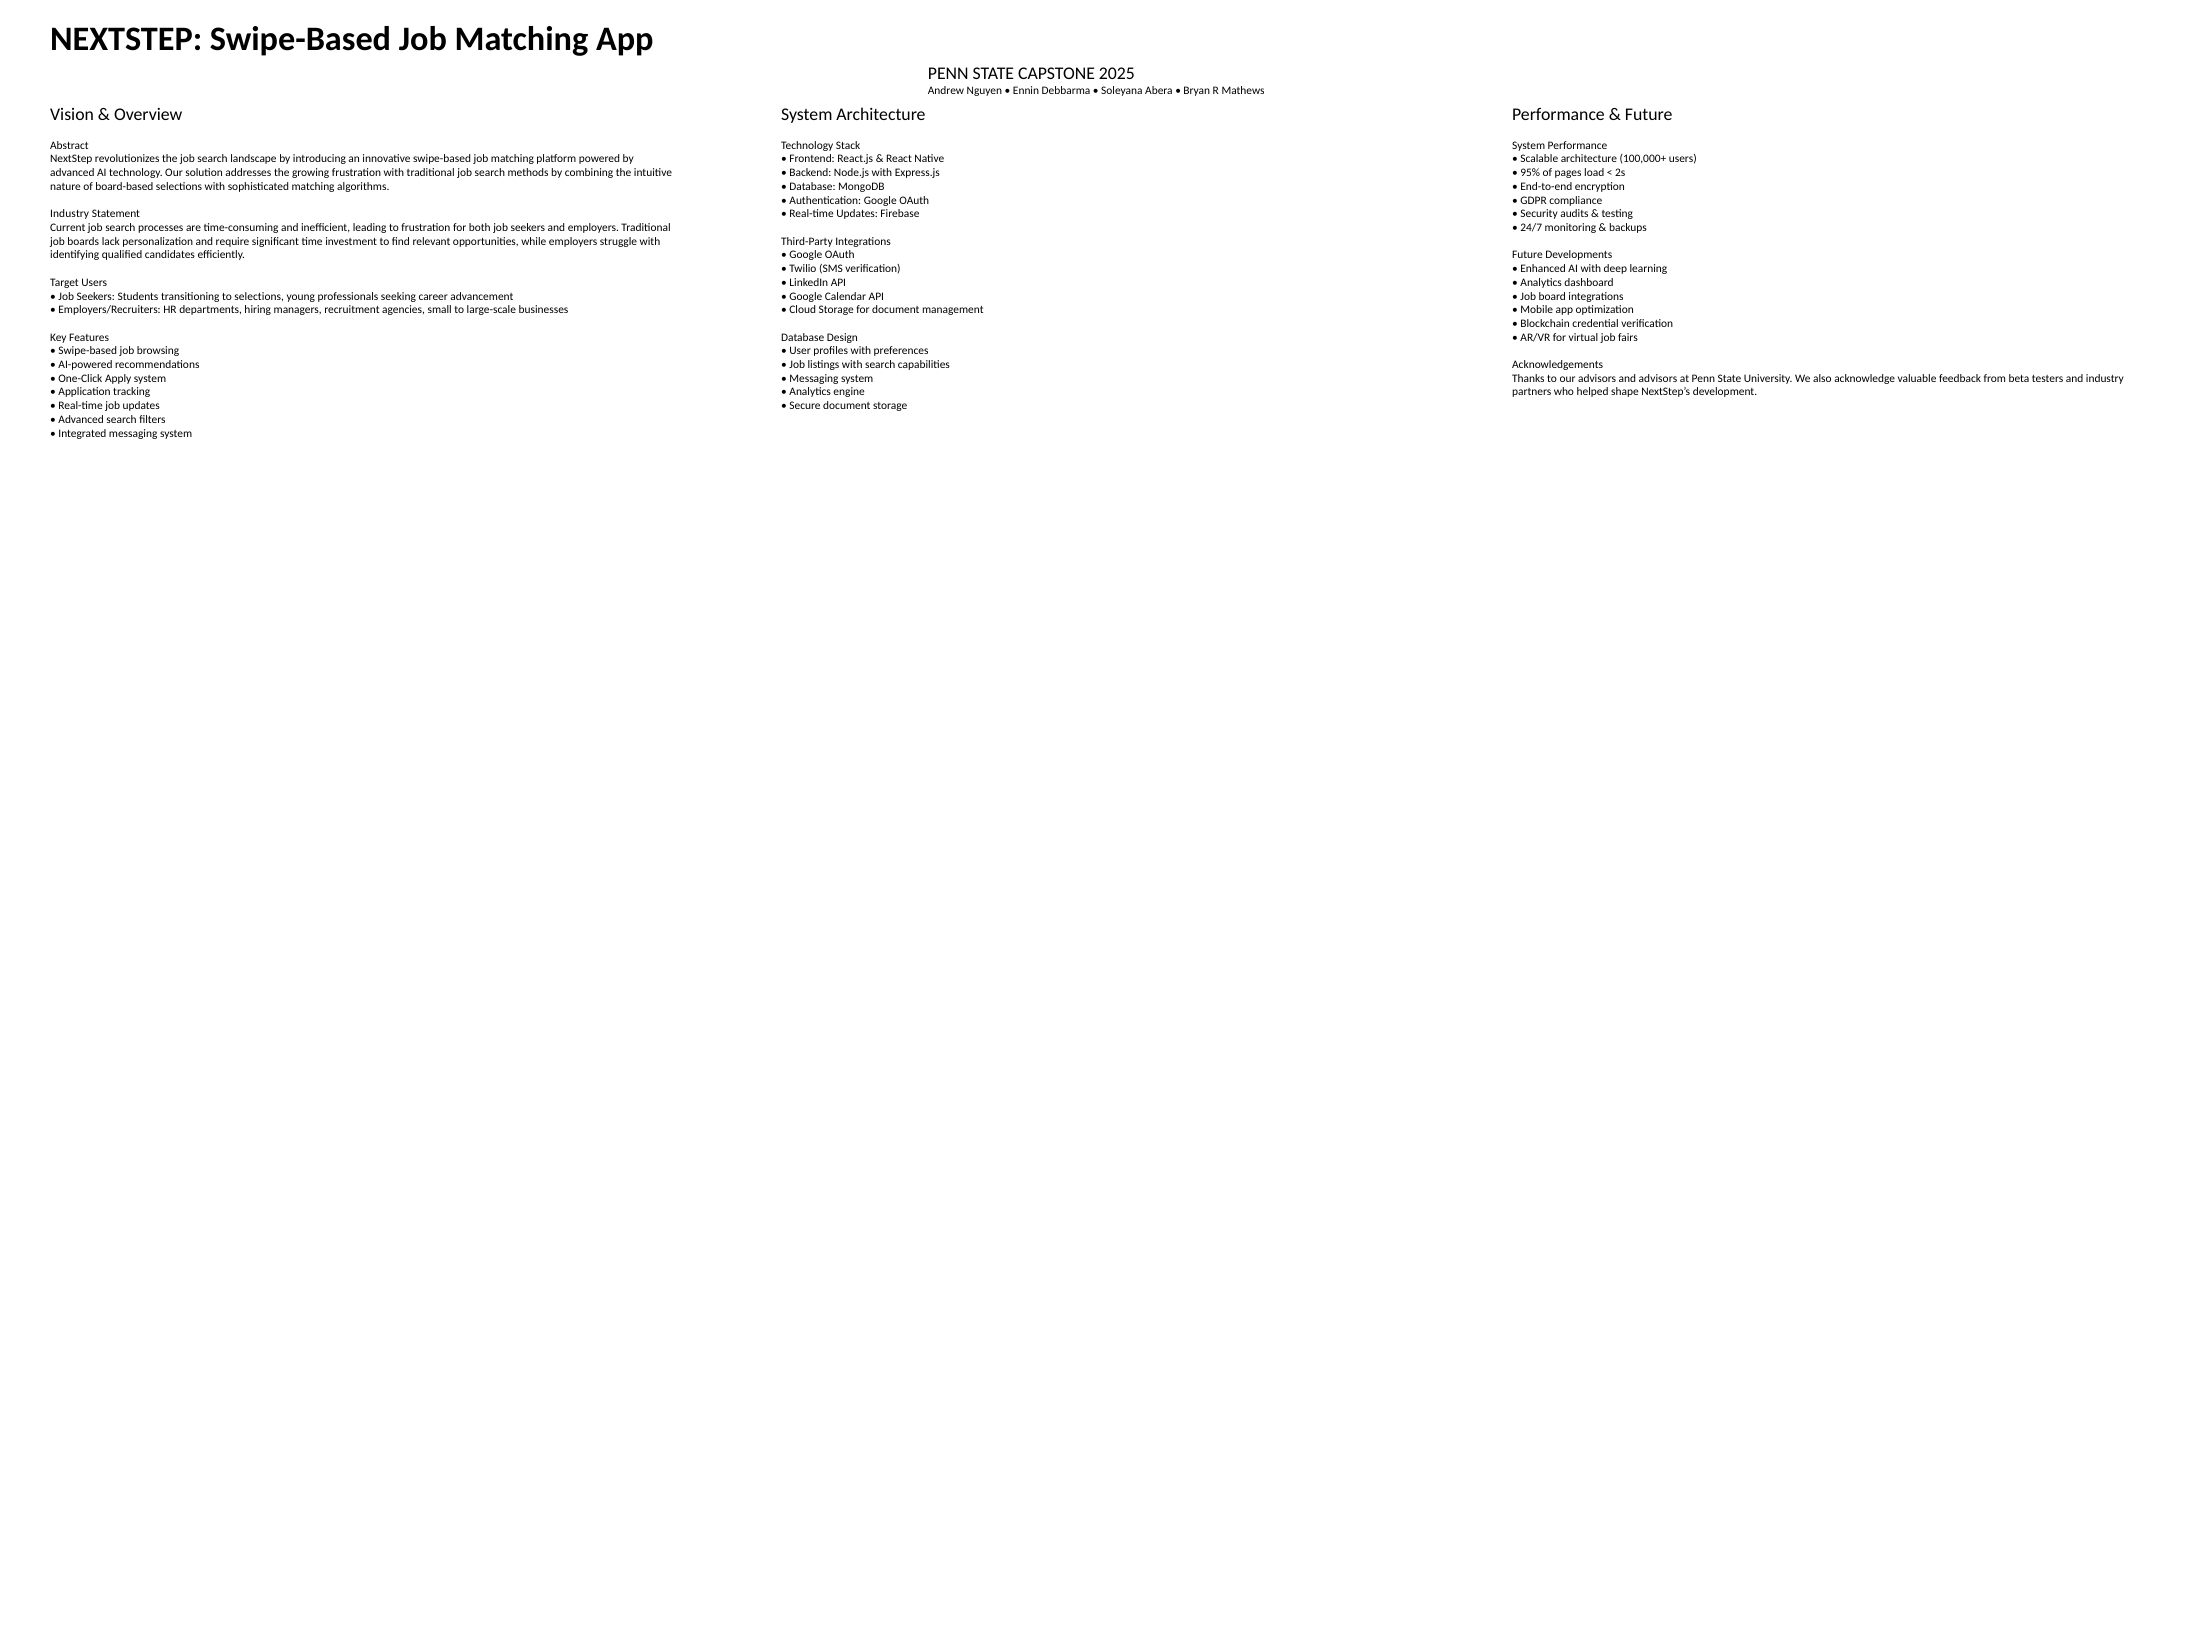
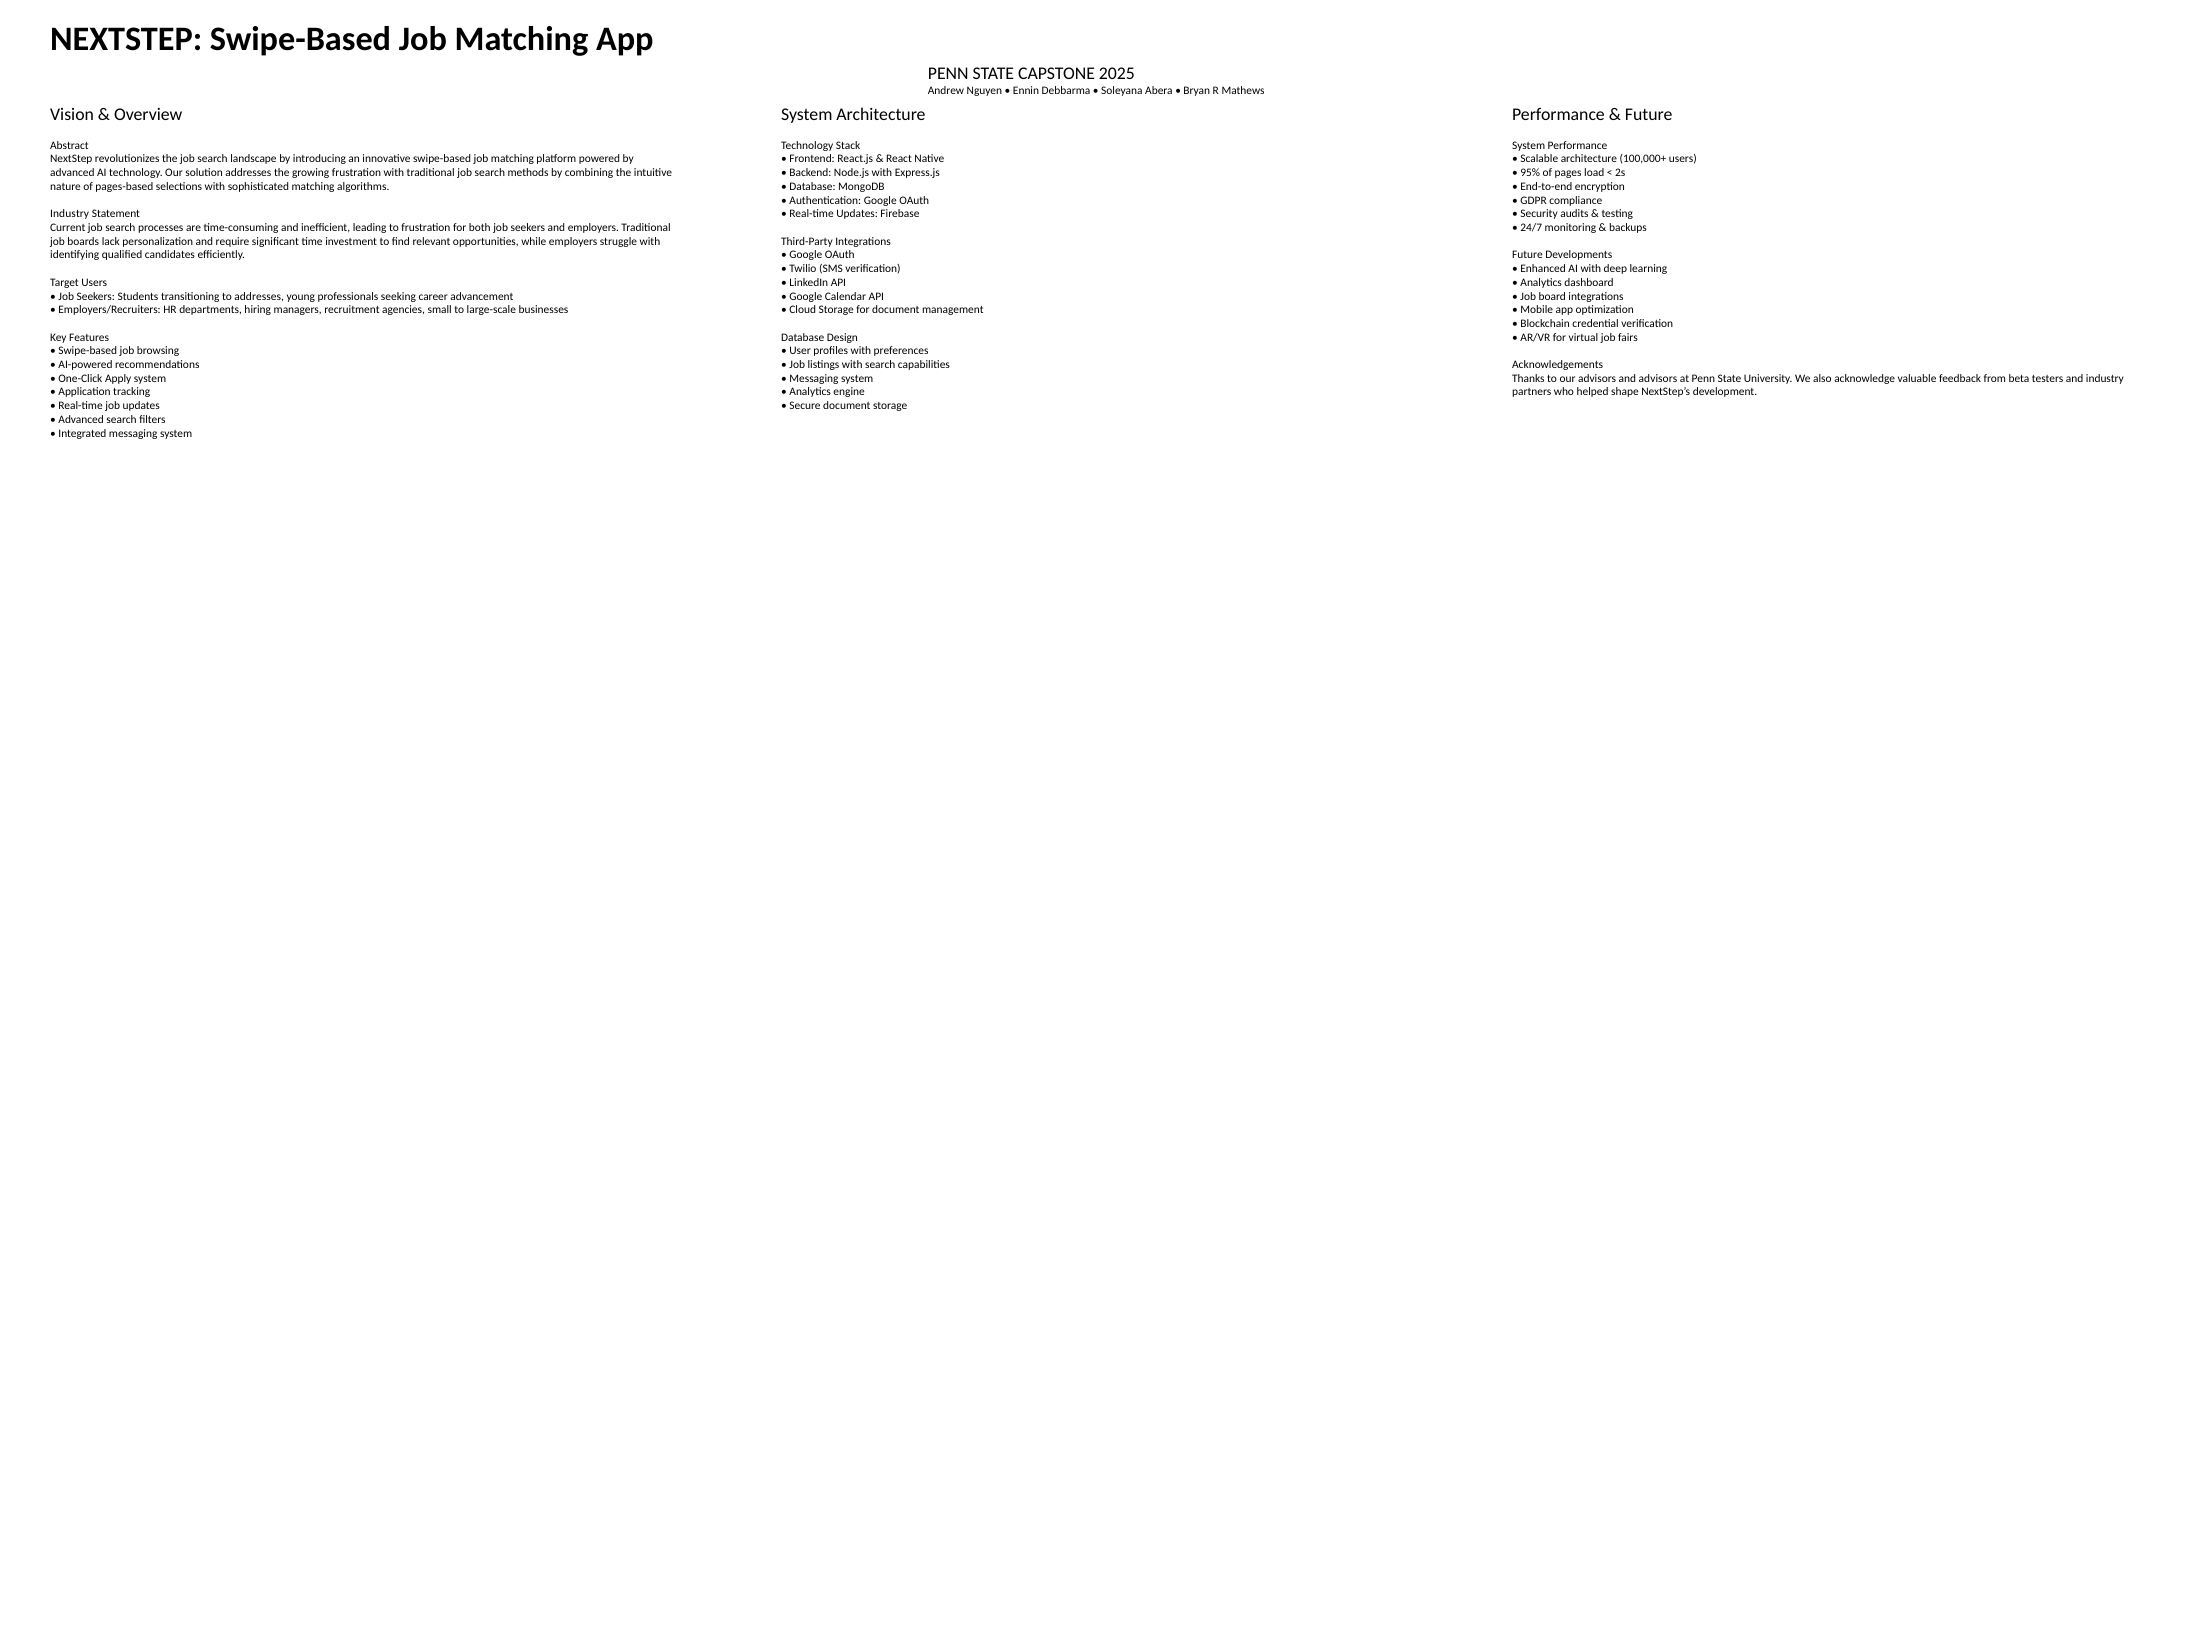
board-based: board-based -> pages-based (124, 187)
to selections: selections -> addresses (259, 296)
